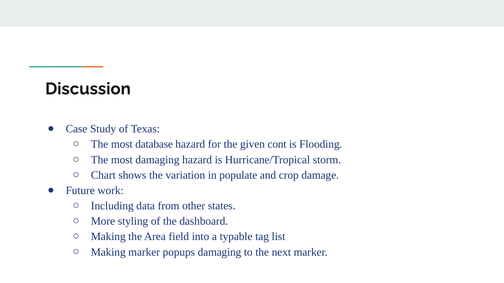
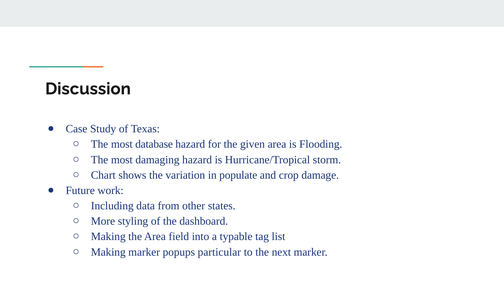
given cont: cont -> area (277, 145)
popups damaging: damaging -> particular (219, 252)
